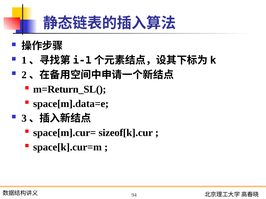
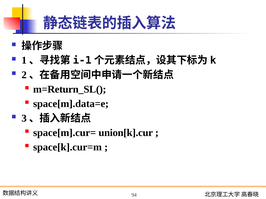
sizeof[k].cur: sizeof[k].cur -> union[k].cur (126, 133)
